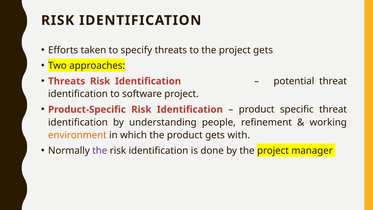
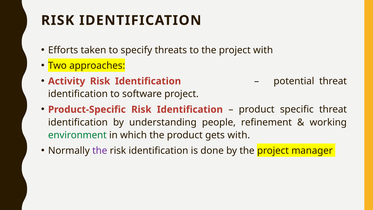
project gets: gets -> with (263, 50)
Threats: Threats -> Activity (67, 81)
environment colour: orange -> green (77, 135)
